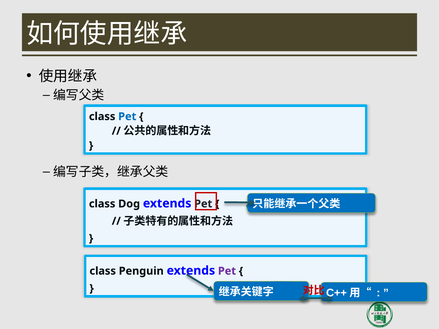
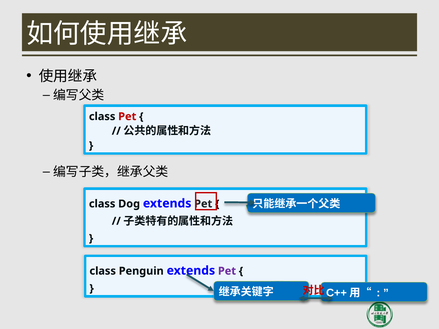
Pet colour: blue -> red (127, 117)
